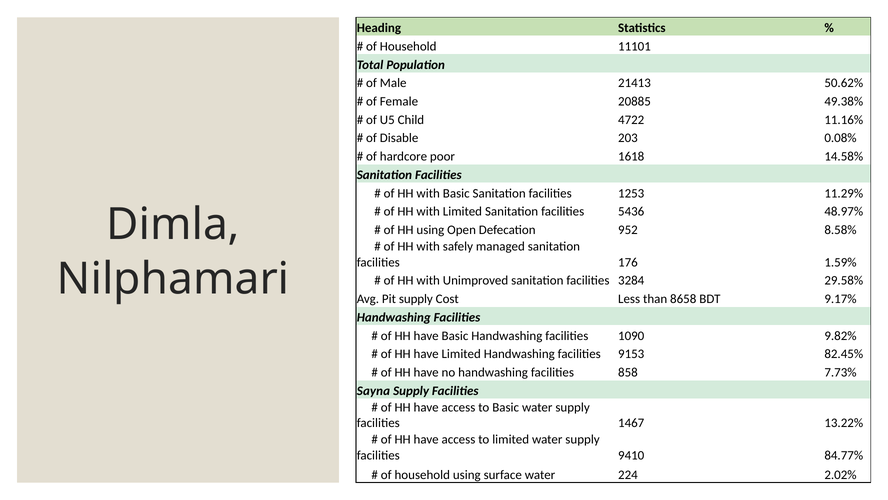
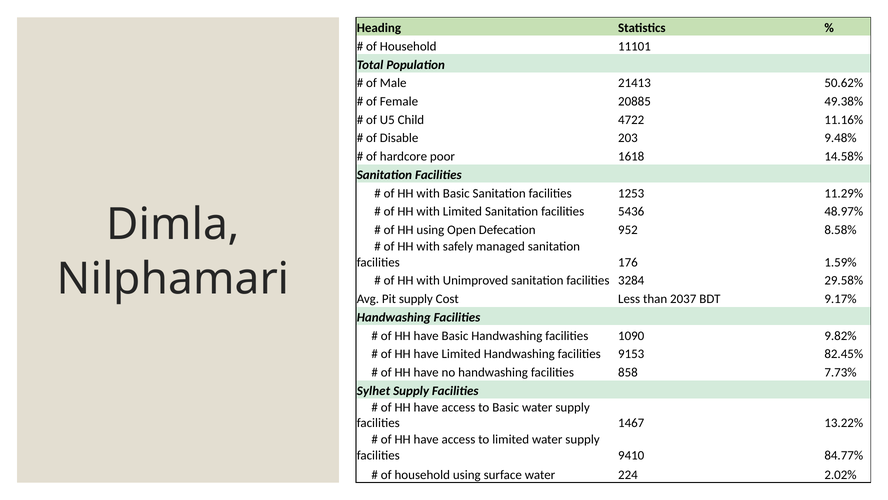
0.08%: 0.08% -> 9.48% (840, 138)
8658: 8658 -> 2037 (683, 299)
Sayna: Sayna -> Sylhet (373, 391)
